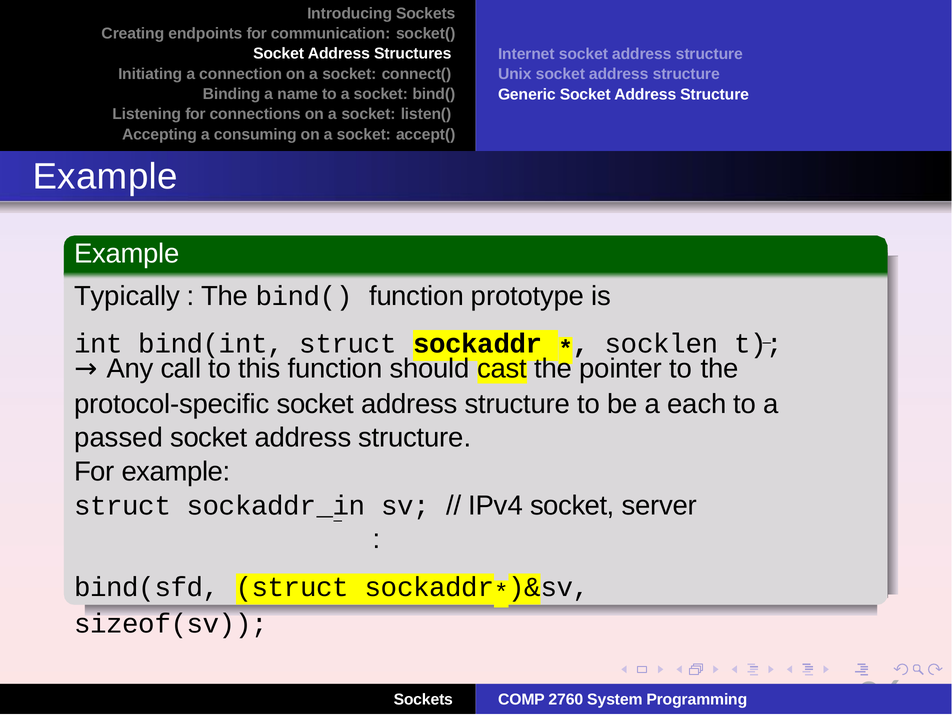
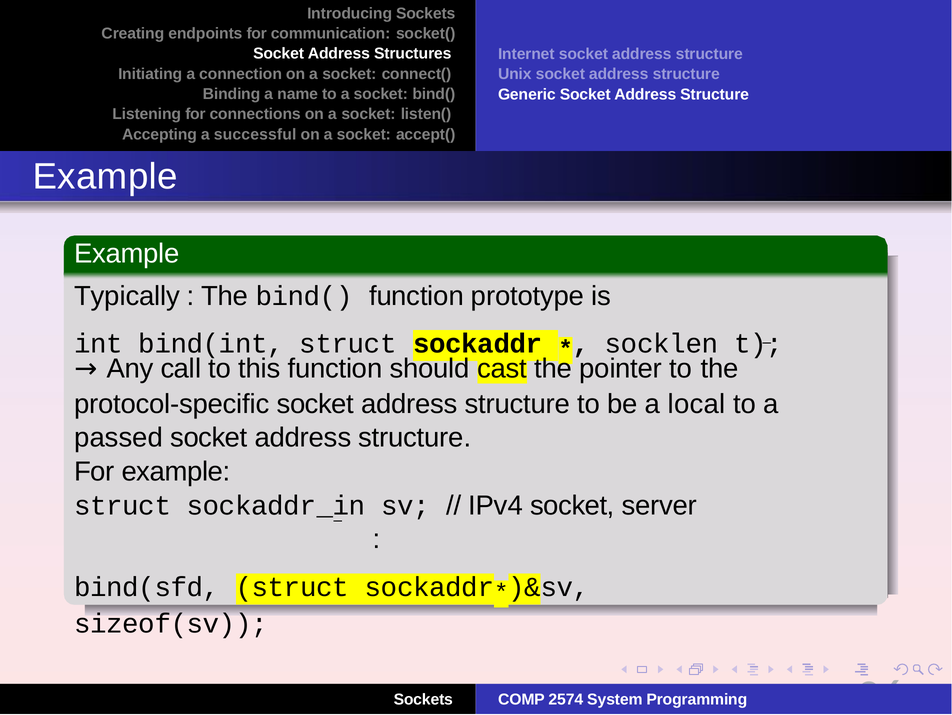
consuming: consuming -> successful (255, 134)
each: each -> local (697, 404)
2760: 2760 -> 2574 (566, 699)
